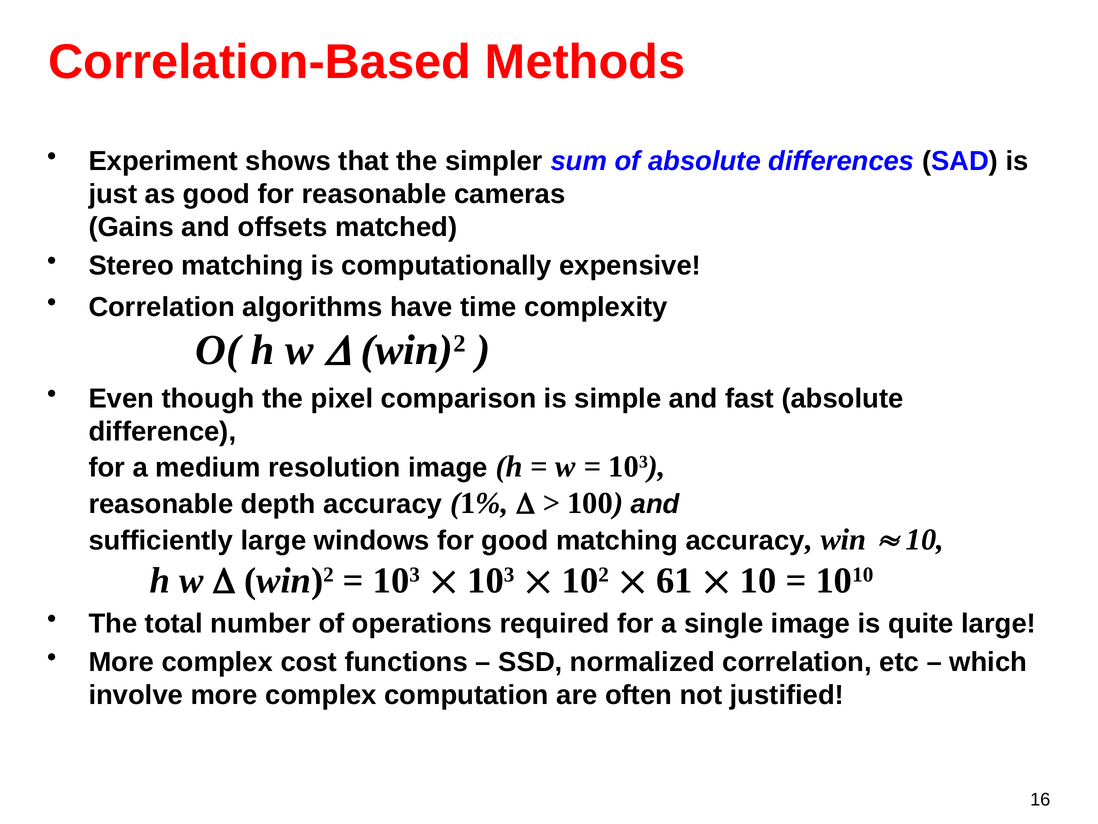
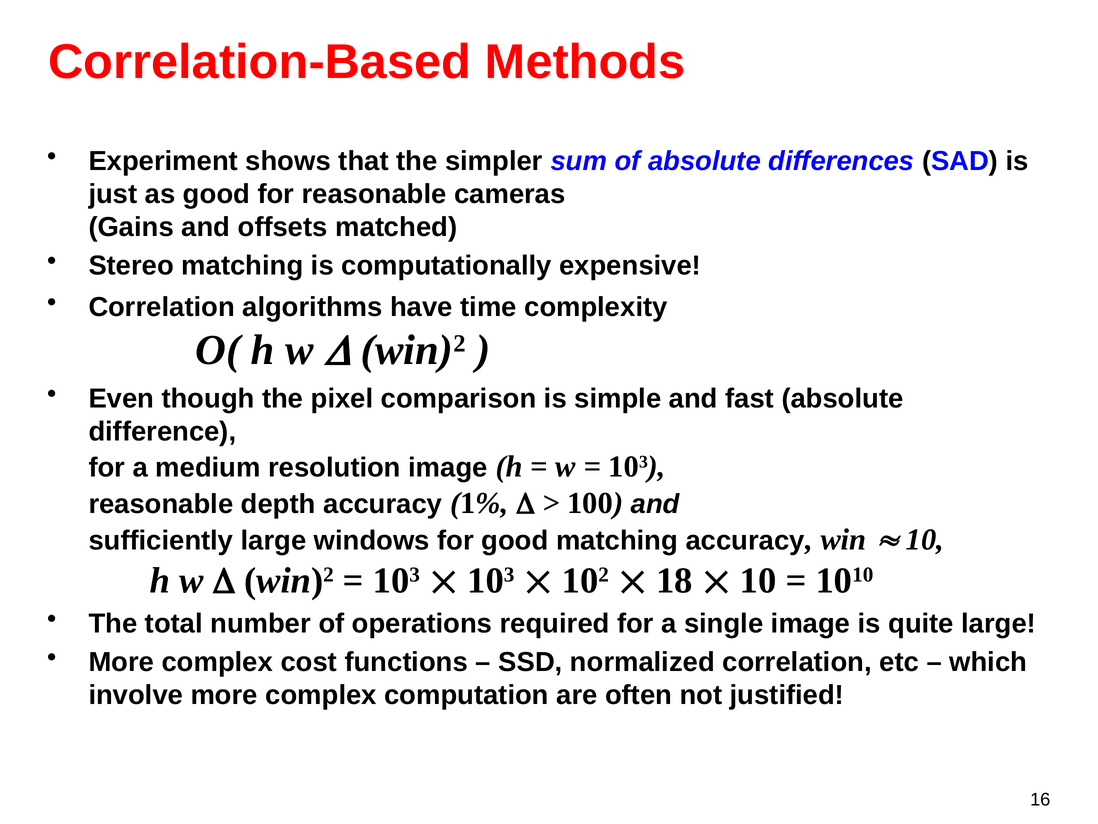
61: 61 -> 18 (674, 580)
